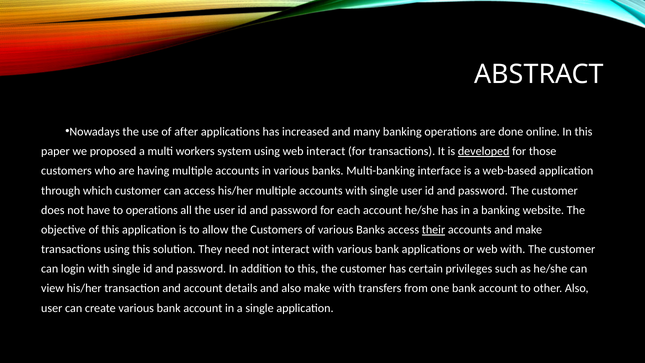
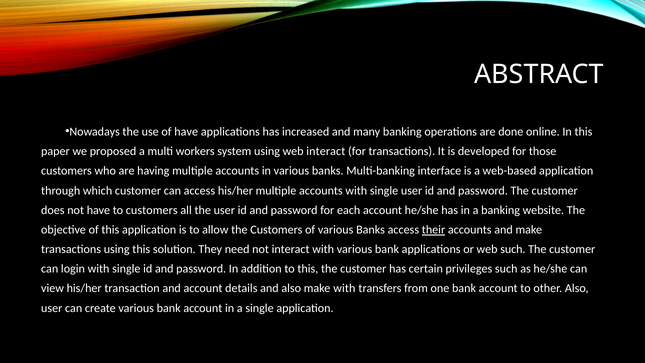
of after: after -> have (186, 132)
developed underline: present -> none (484, 151)
to operations: operations -> customers (152, 210)
web with: with -> such (513, 249)
